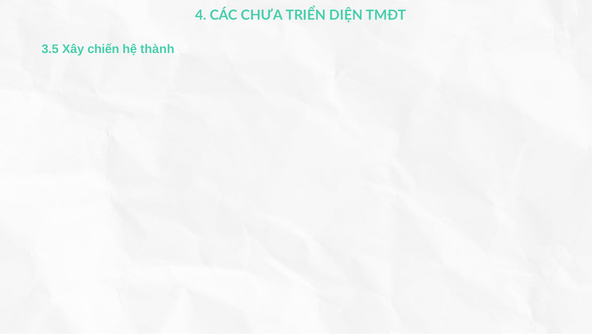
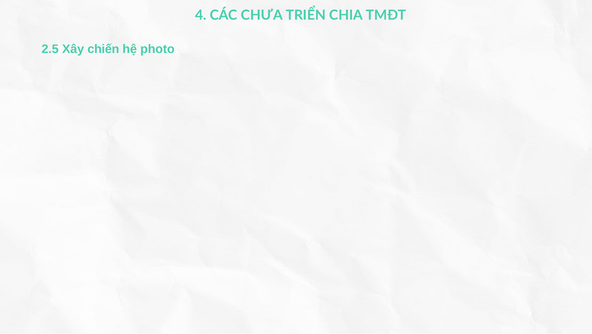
DIỆN: DIỆN -> CHIA (346, 15)
3.5: 3.5 -> 2.5 (50, 49)
thành: thành -> photo (157, 49)
